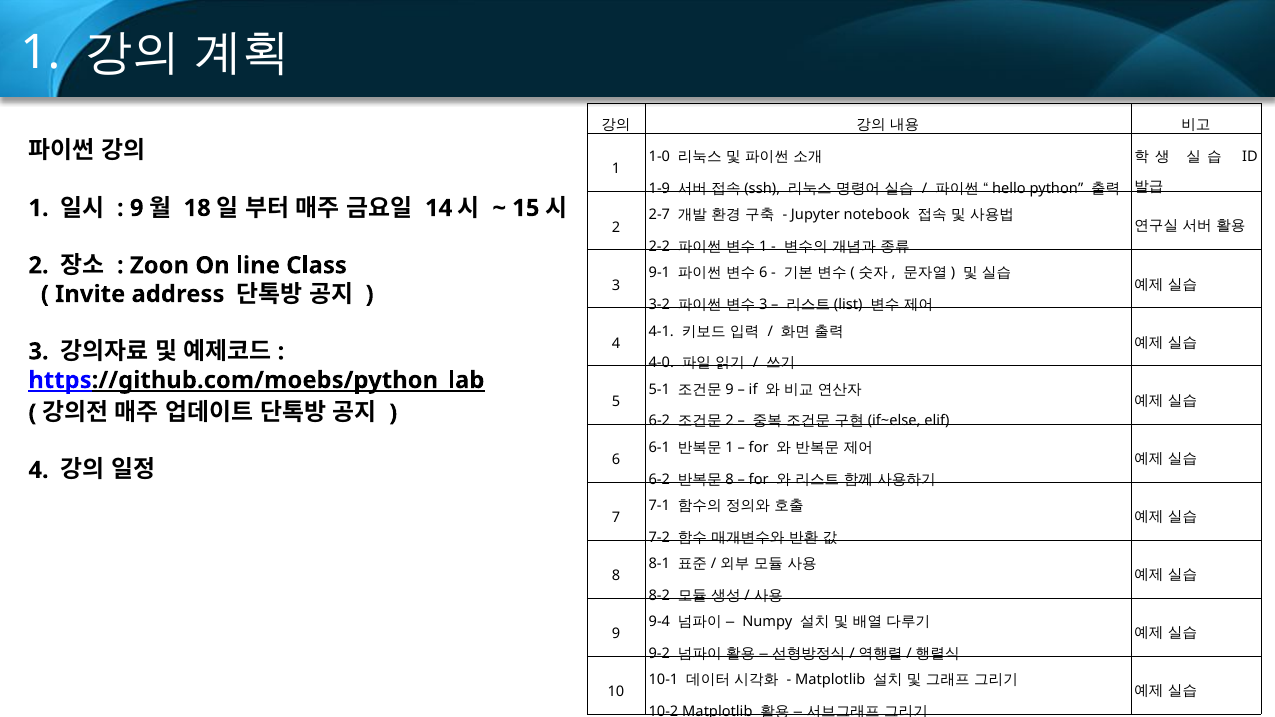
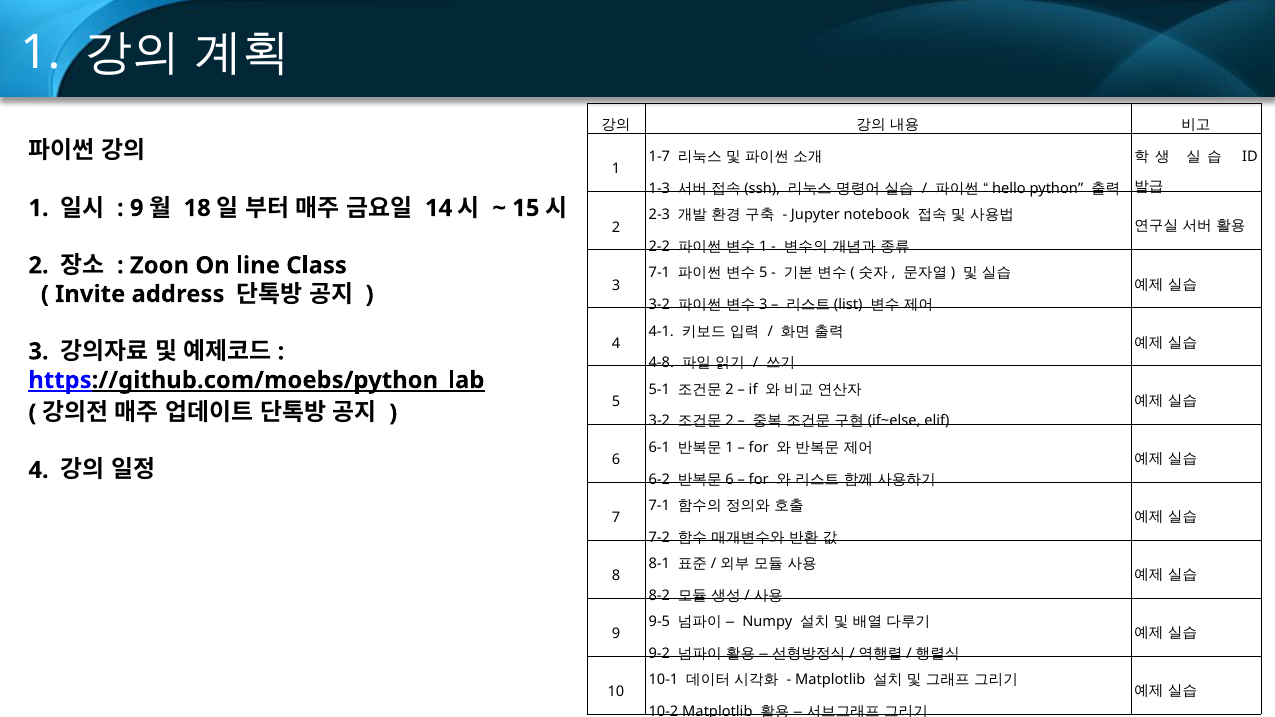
1-0: 1-0 -> 1-7 (659, 157)
1-9: 1-9 -> 1-3 (659, 189)
2-7: 2-7 -> 2-3 (659, 215)
9-1: 9-1 -> 7-1 (659, 273)
6: 6 -> 5 (763, 273)
4-0: 4-0 -> 4-8 (661, 363)
9: 9 -> 2 (730, 389)
6-2: 6-2 -> 3-2 (659, 421)
8: 8 -> 6 (730, 479)
9-4: 9-4 -> 9-5 (659, 622)
